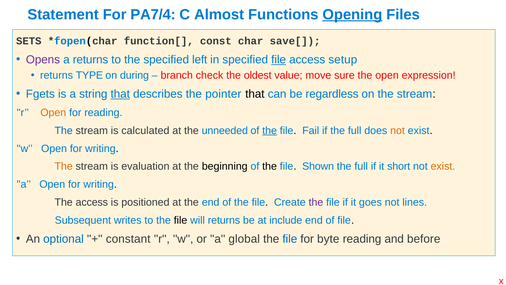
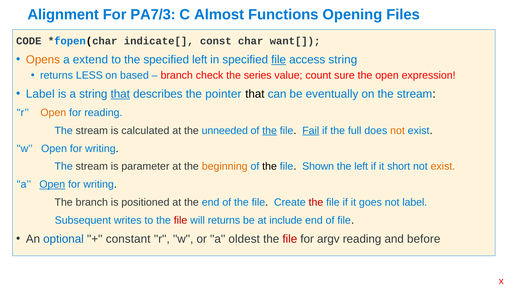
Statement: Statement -> Alignment (63, 15)
PA7/4: PA7/4 -> PA7/3 (153, 15)
Opening underline: present -> none (352, 15)
SETS: SETS -> CODE (29, 41)
function[: function[ -> indicate[ (159, 41)
save[: save[ -> want[ (295, 41)
Opens colour: purple -> orange (43, 60)
a returns: returns -> extend (90, 60)
access setup: setup -> string (343, 60)
TYPE: TYPE -> LESS (89, 75)
during: during -> based (134, 75)
oldest: oldest -> series (258, 75)
move: move -> count (318, 75)
Fgets: Fgets -> Label (40, 94)
regardless: regardless -> eventually (332, 94)
Fail underline: none -> present (311, 130)
The colour: orange -> blue (64, 166)
evaluation: evaluation -> parameter (145, 166)
beginning colour: black -> orange (225, 166)
full: full -> left (361, 166)
Open underline: none -> present (52, 184)
The access: access -> branch (92, 202)
the colour: purple -> red (316, 202)
not lines: lines -> label (415, 202)
file colour: black -> red (181, 220)
global: global -> oldest (244, 239)
file colour: blue -> red (290, 239)
byte: byte -> argv (328, 239)
